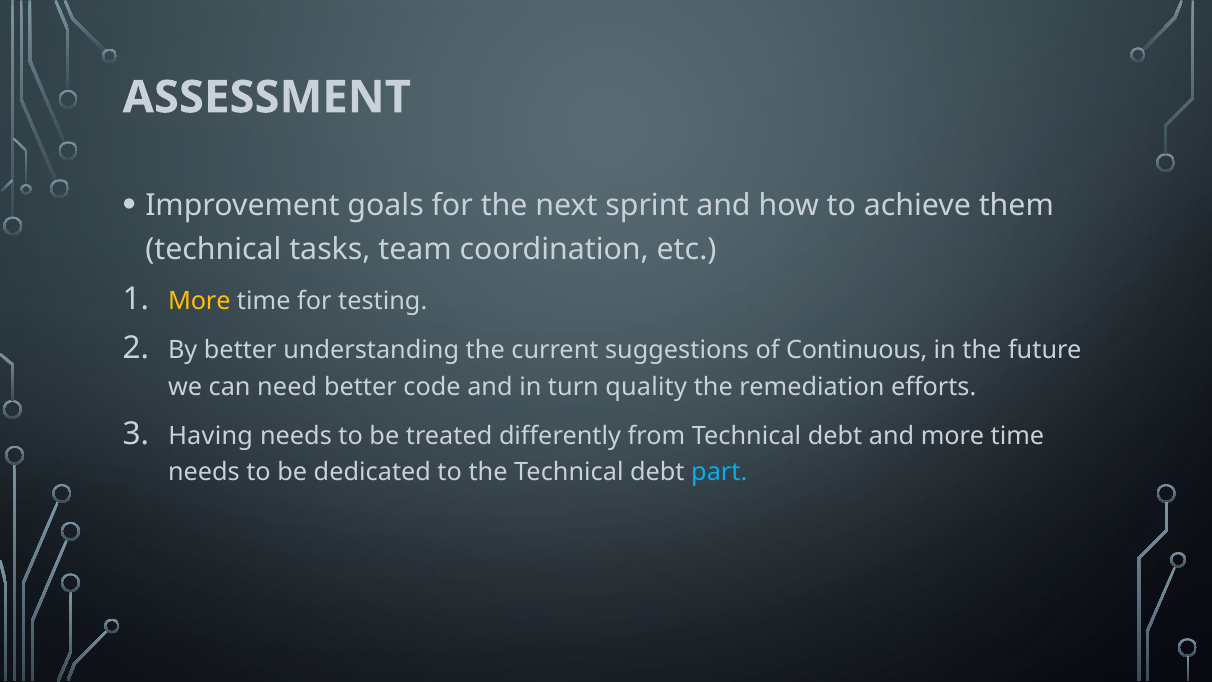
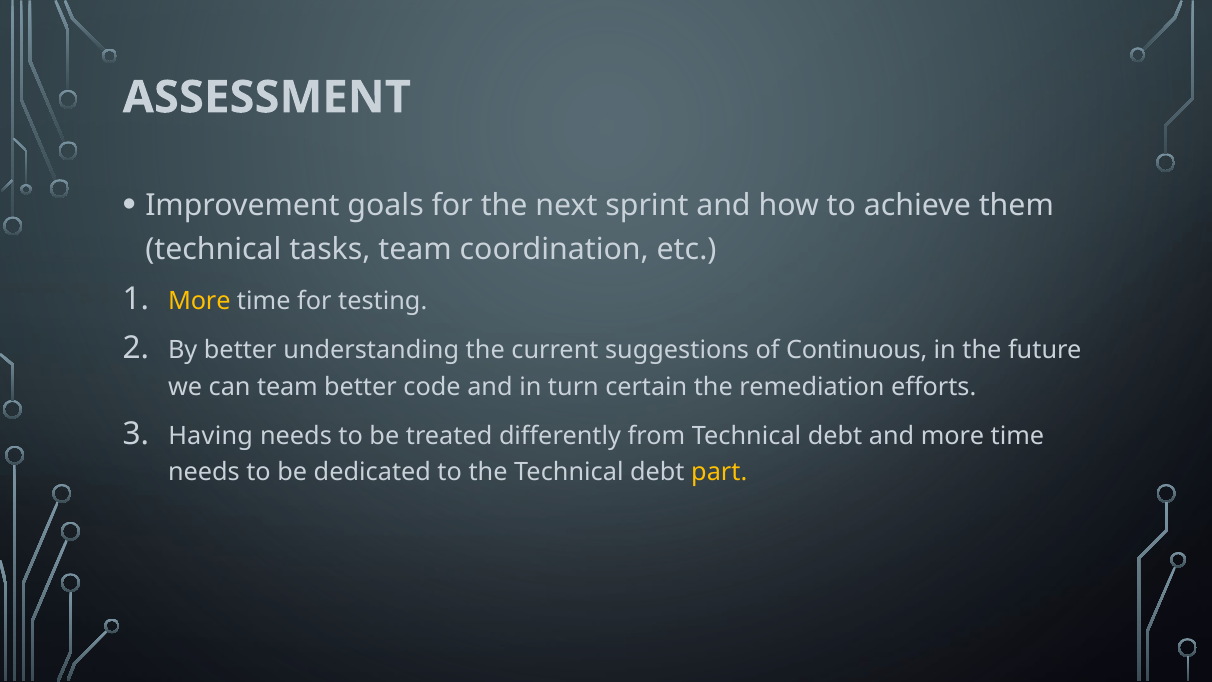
can need: need -> team (287, 387)
quality: quality -> certain (646, 387)
part colour: light blue -> yellow (719, 472)
